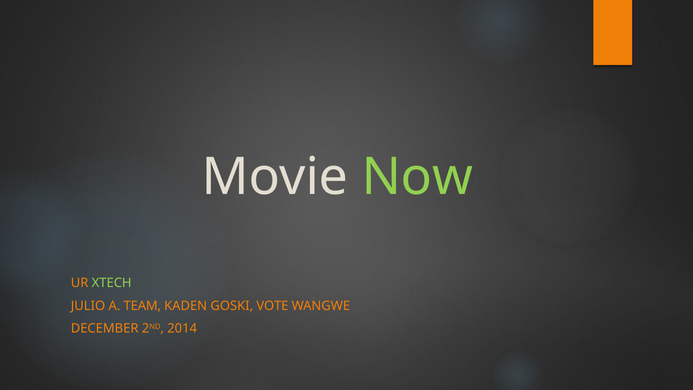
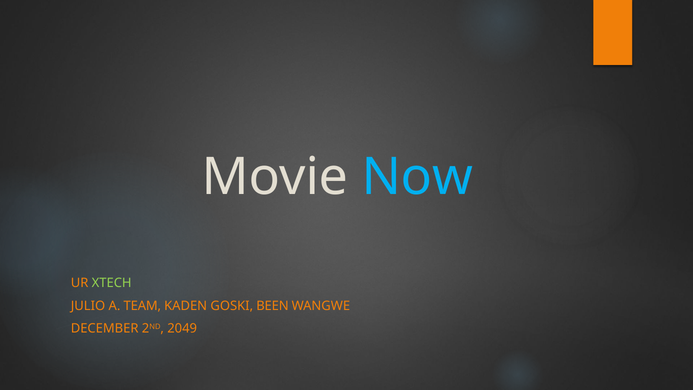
Now colour: light green -> light blue (417, 177)
VOTE: VOTE -> BEEN (272, 306)
2014: 2014 -> 2049 (182, 328)
